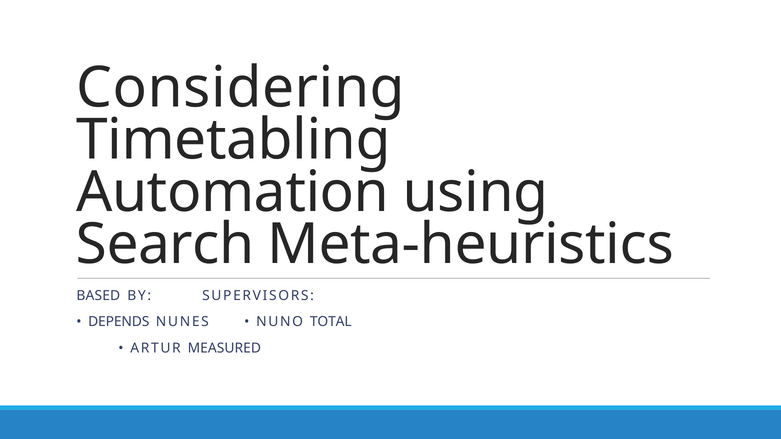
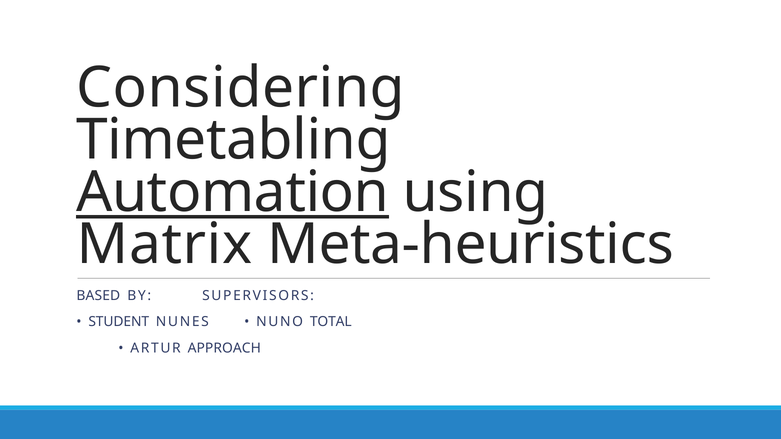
Automation underline: none -> present (233, 193)
Search: Search -> Matrix (165, 245)
DEPENDS: DEPENDS -> STUDENT (119, 322)
MEASURED: MEASURED -> APPROACH (224, 348)
